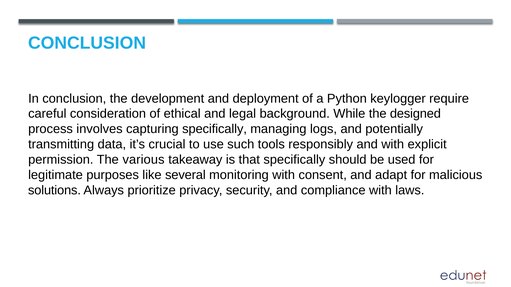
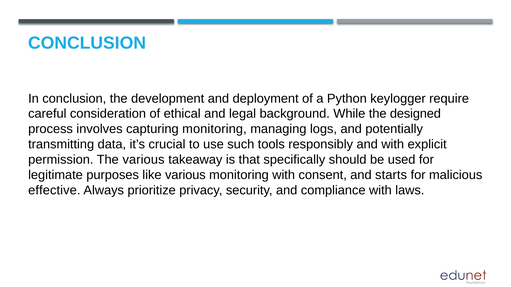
capturing specifically: specifically -> monitoring (214, 129)
like several: several -> various (185, 175)
adapt: adapt -> starts (391, 175)
solutions: solutions -> effective (54, 191)
